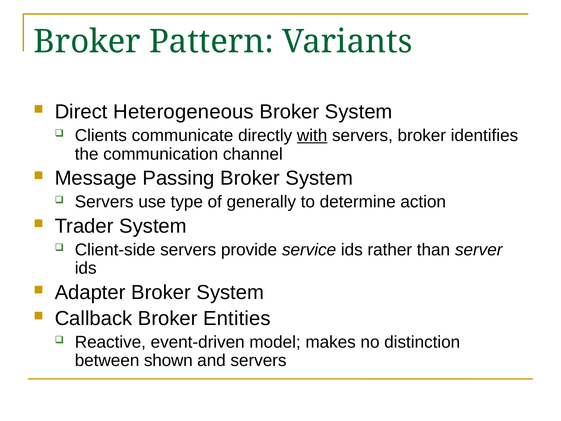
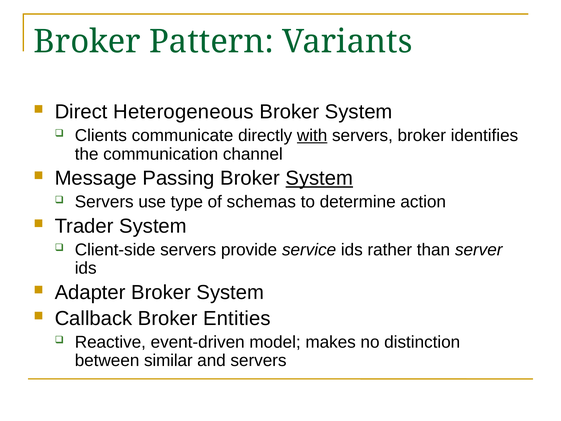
System underline: none -> present (319, 178)
generally: generally -> schemas (261, 202)
shown: shown -> similar (168, 360)
